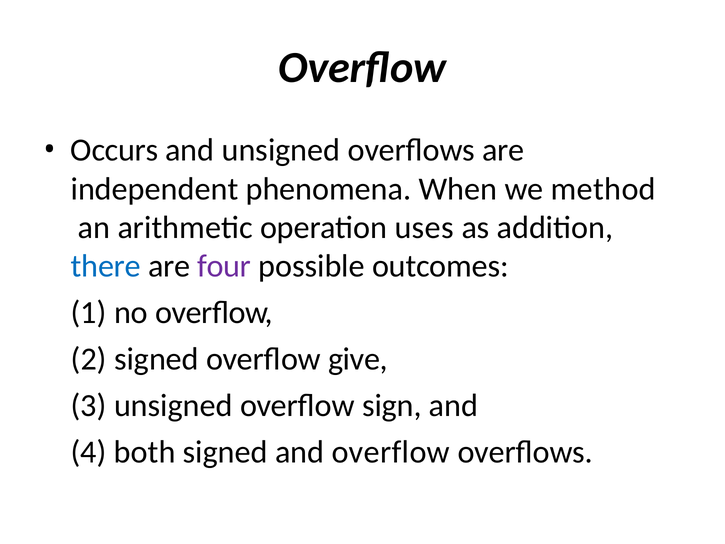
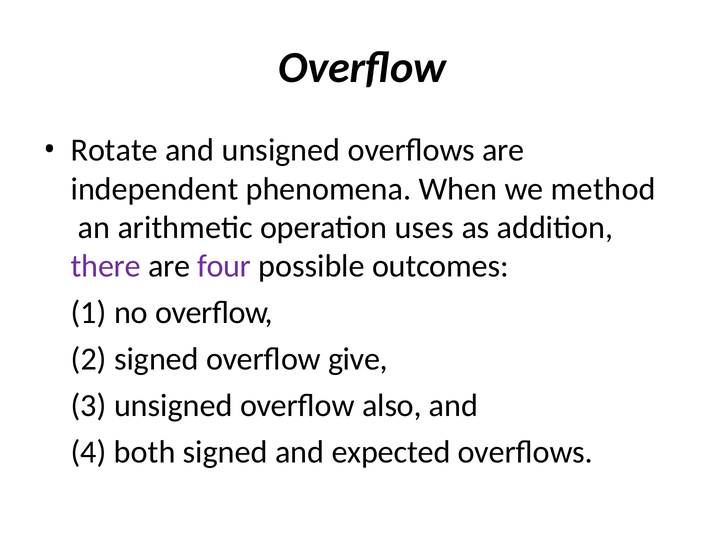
Occurs: Occurs -> Rotate (114, 150)
there colour: blue -> purple (106, 266)
sign: sign -> also (392, 405)
and overflow: overflow -> expected (391, 452)
